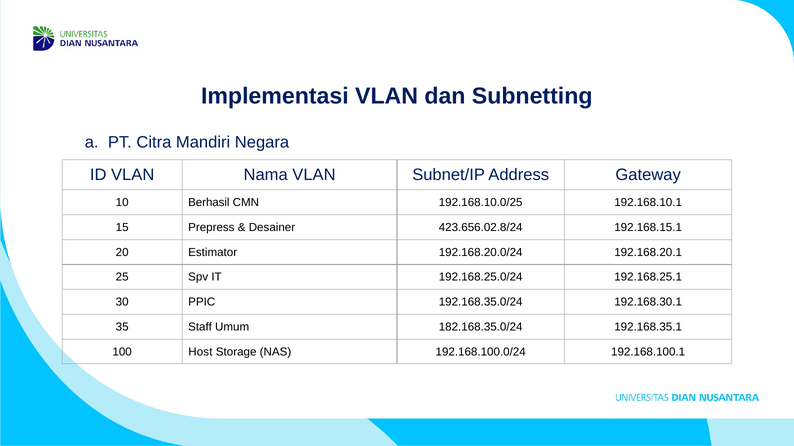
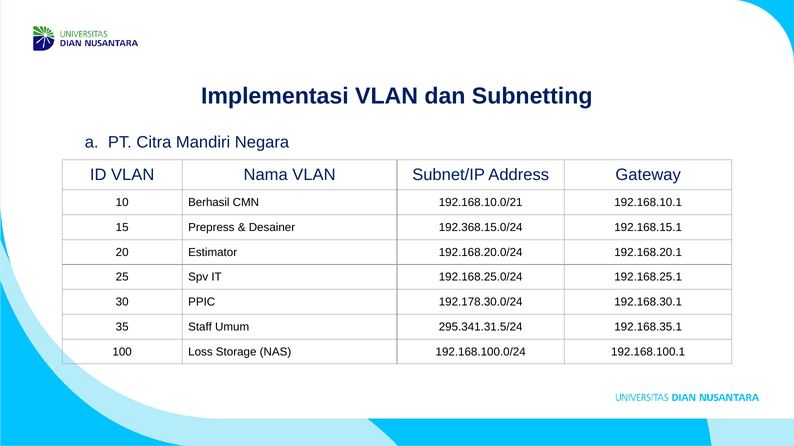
192.168.10.0/25: 192.168.10.0/25 -> 192.168.10.0/21 (481, 203)
423.656.02.8/24: 423.656.02.8/24 -> 192.368.15.0/24 (481, 228)
192.168.35.0/24: 192.168.35.0/24 -> 192.178.30.0/24 (481, 302)
182.168.35.0/24: 182.168.35.0/24 -> 295.341.31.5/24 (481, 327)
Host: Host -> Loss (200, 352)
